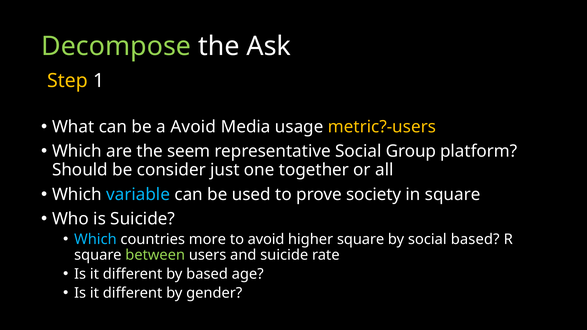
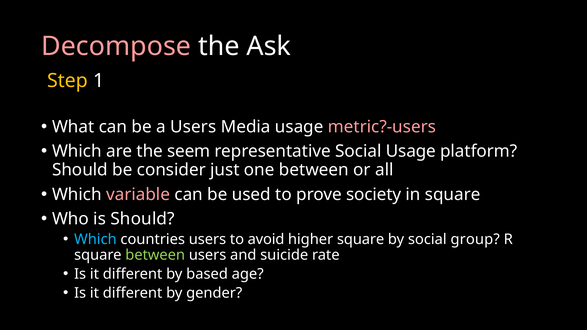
Decompose colour: light green -> pink (116, 46)
a Avoid: Avoid -> Users (193, 127)
metric?-users colour: yellow -> pink (382, 127)
Social Group: Group -> Usage (411, 151)
one together: together -> between (314, 170)
variable colour: light blue -> pink (138, 195)
is Suicide: Suicide -> Should (143, 219)
countries more: more -> users (207, 239)
social based: based -> group (475, 239)
